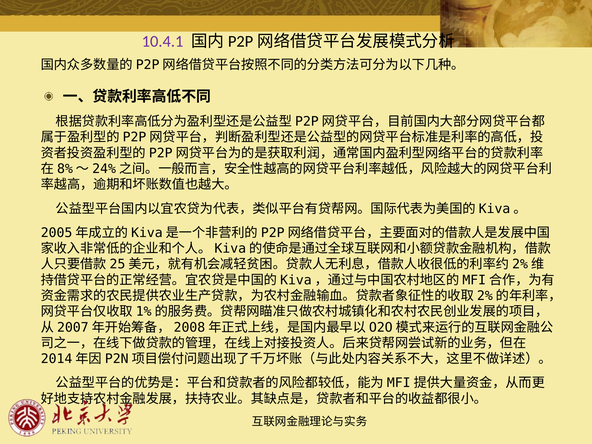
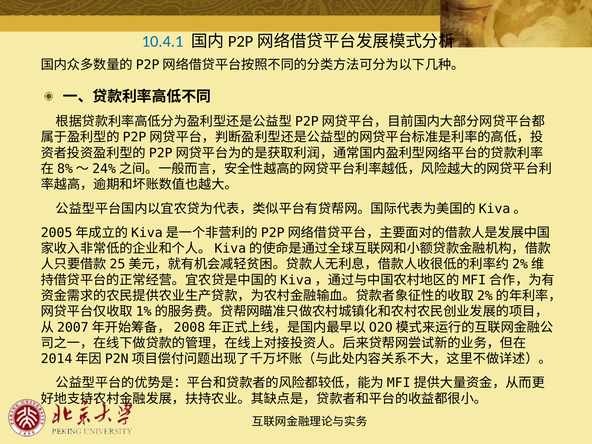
10.4.1 colour: purple -> blue (163, 41)
